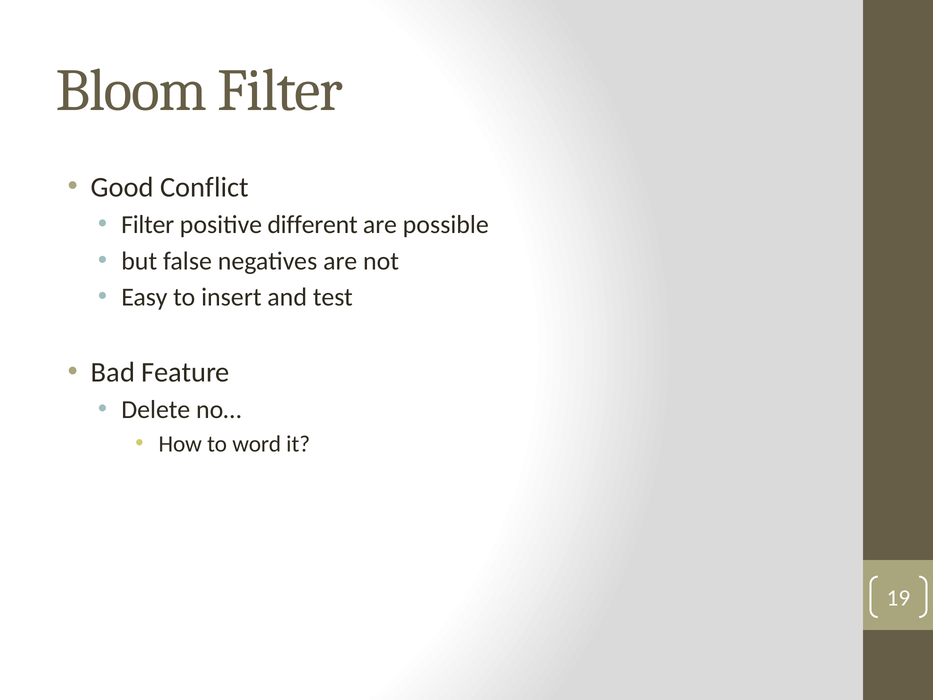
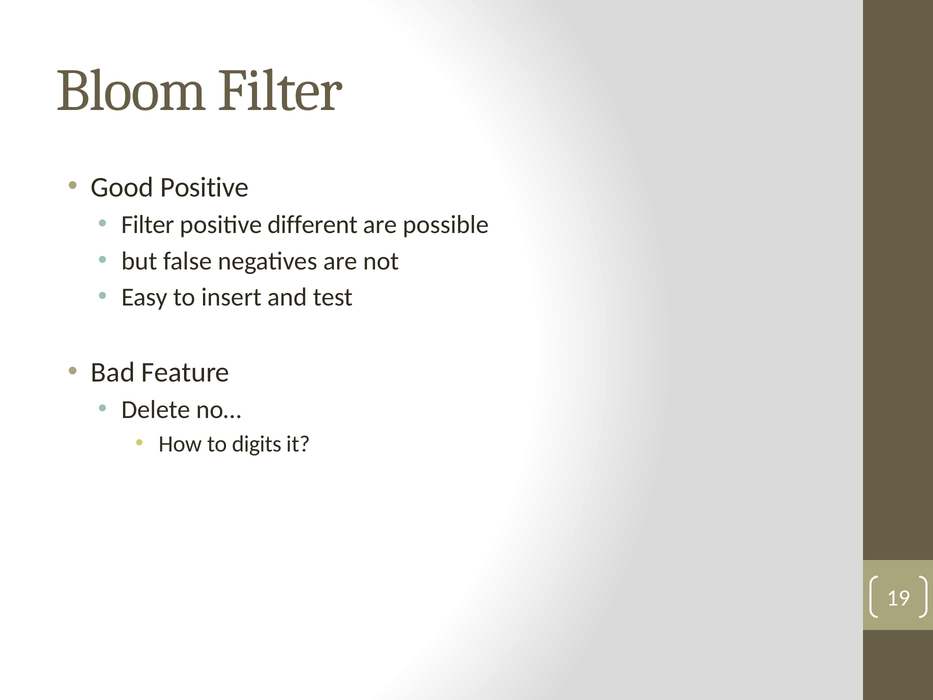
Good Conflict: Conflict -> Positive (205, 187)
word: word -> digits (257, 444)
